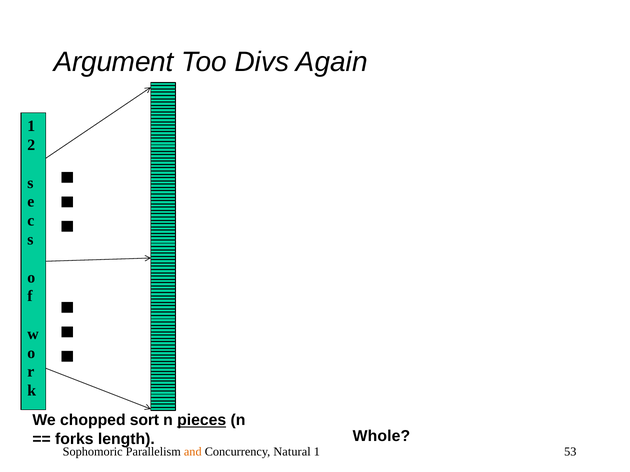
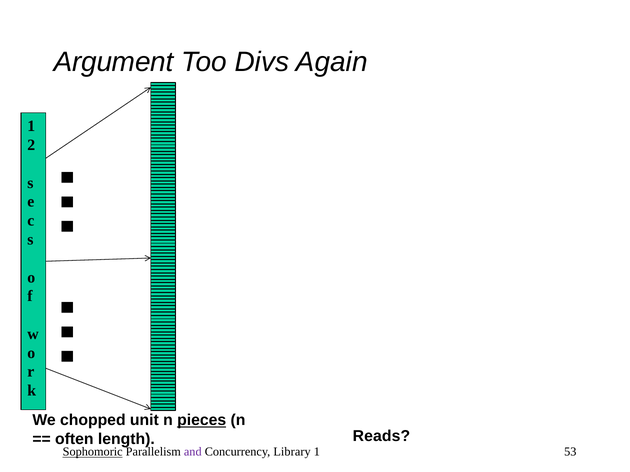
sort: sort -> unit (144, 421)
forks: forks -> often (74, 439)
Whole: Whole -> Reads (381, 436)
Sophomoric underline: none -> present (93, 452)
and colour: orange -> purple (193, 452)
Natural: Natural -> Library (292, 452)
